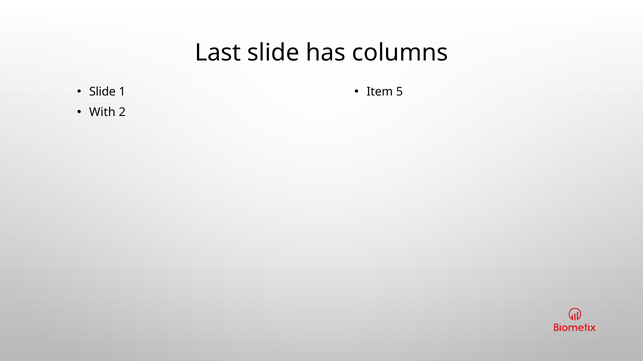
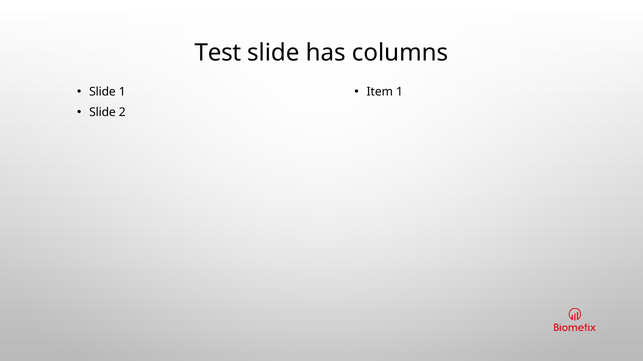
Last: Last -> Test (218, 53)
Item 5: 5 -> 1 (400, 92)
With: With -> Slide (102, 113)
